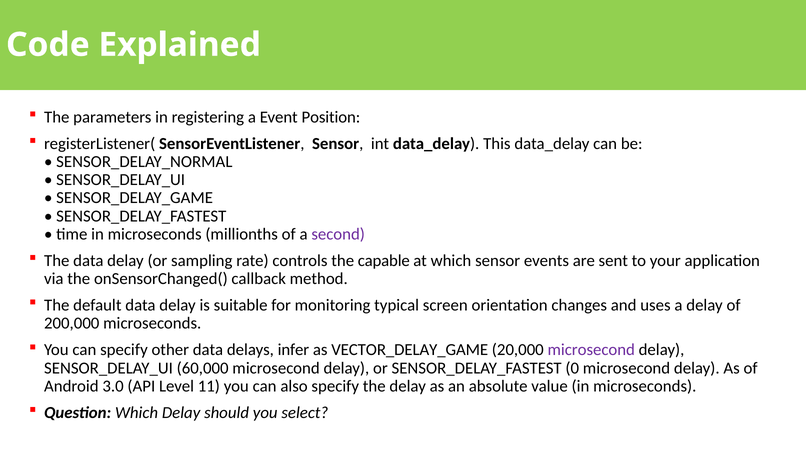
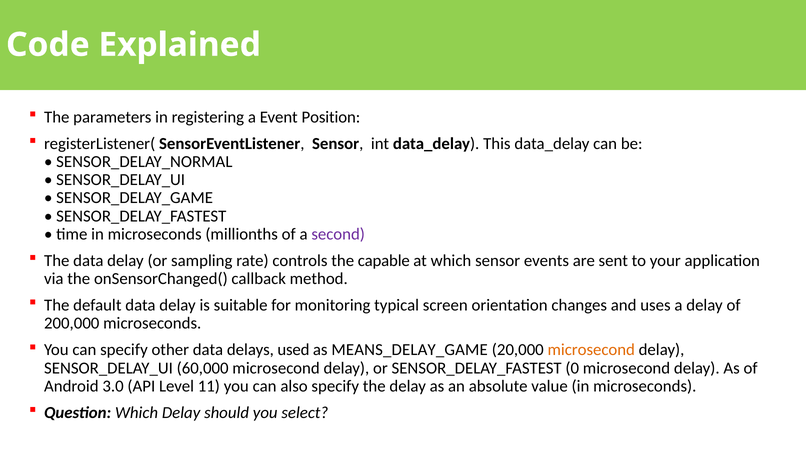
infer: infer -> used (293, 350)
VECTOR_DELAY_GAME: VECTOR_DELAY_GAME -> MEANS_DELAY_GAME (410, 350)
microsecond colour: purple -> orange (591, 350)
